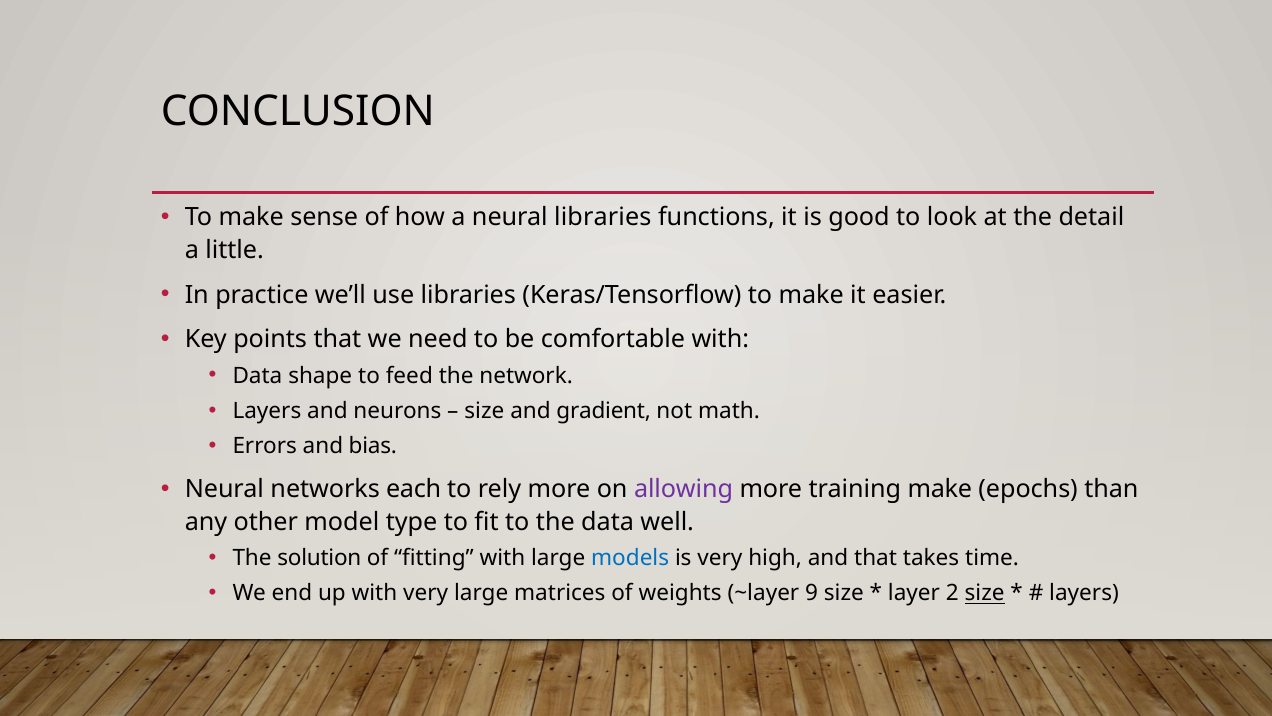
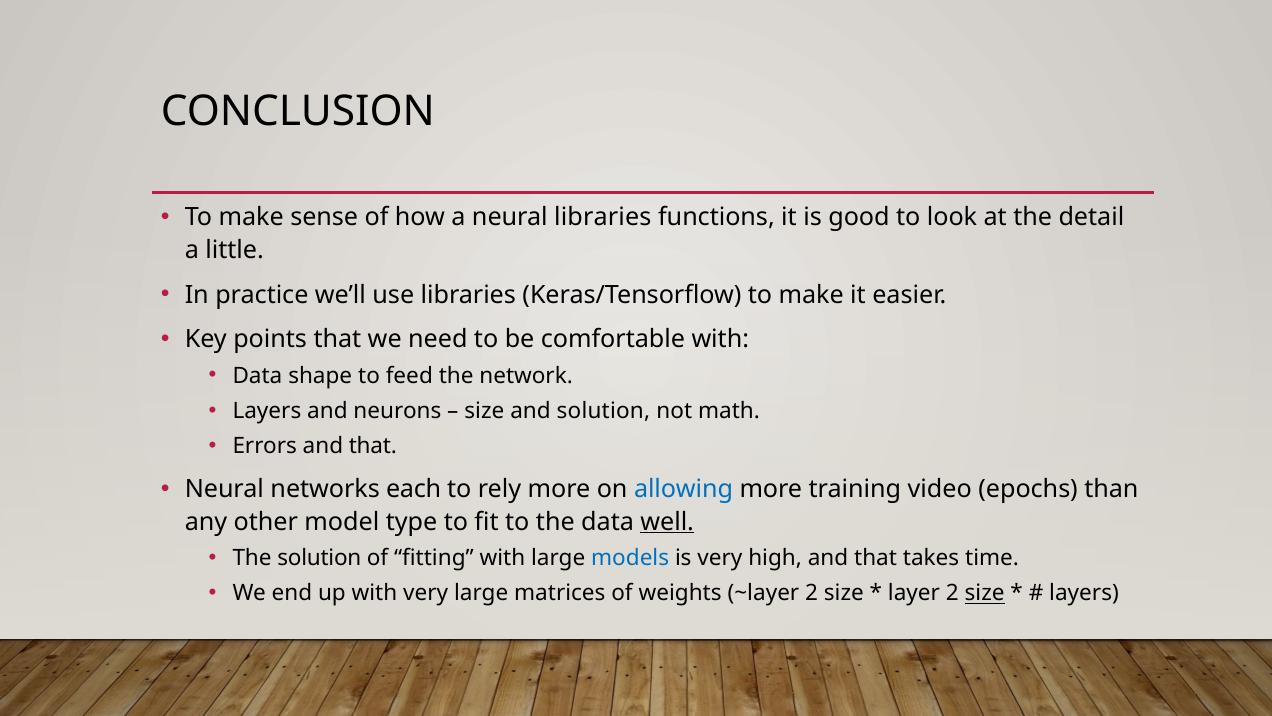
and gradient: gradient -> solution (603, 411)
Errors and bias: bias -> that (373, 446)
allowing colour: purple -> blue (684, 489)
training make: make -> video (940, 489)
well underline: none -> present (667, 521)
~layer 9: 9 -> 2 (812, 593)
